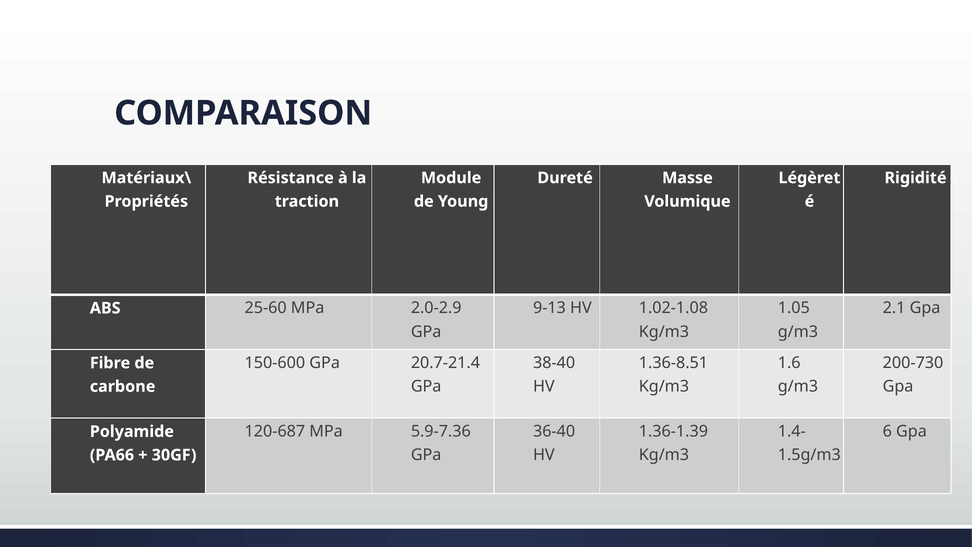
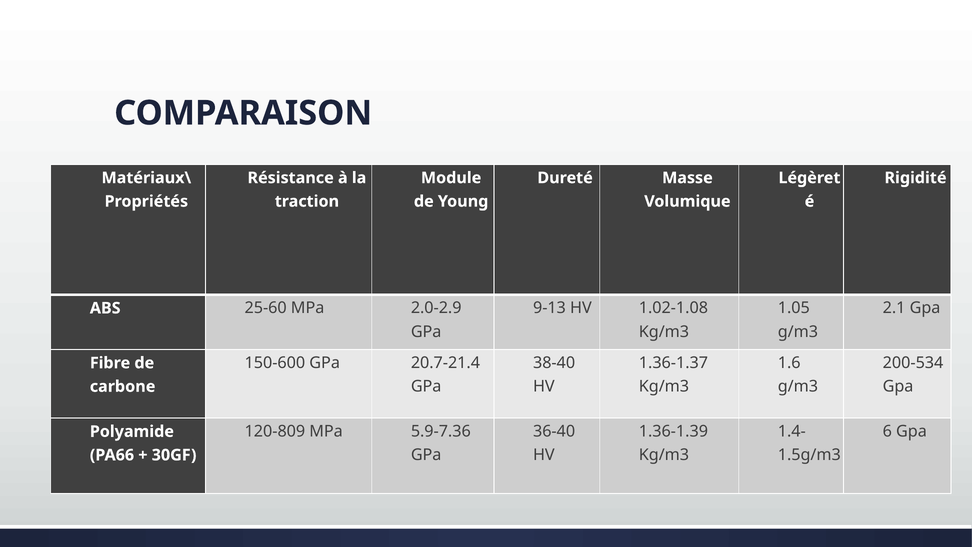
1.36-8.51: 1.36-8.51 -> 1.36-1.37 (673, 363)
200-730: 200-730 -> 200-534 (913, 363)
120-687: 120-687 -> 120-809 (275, 431)
